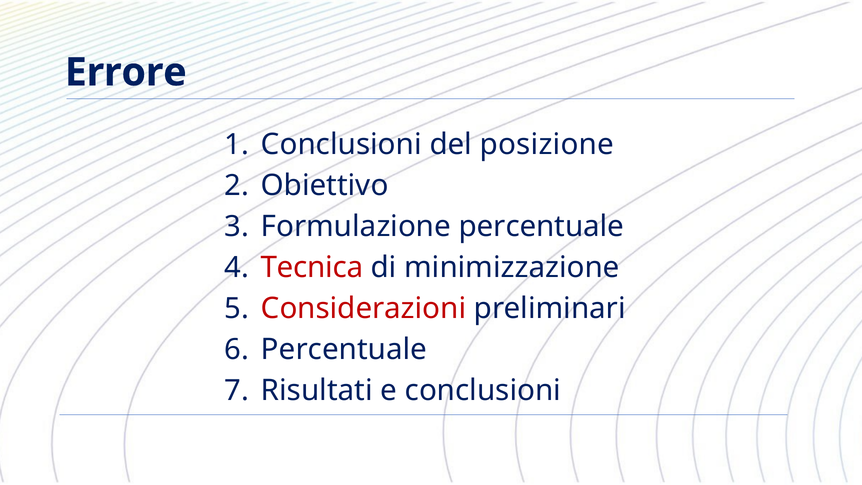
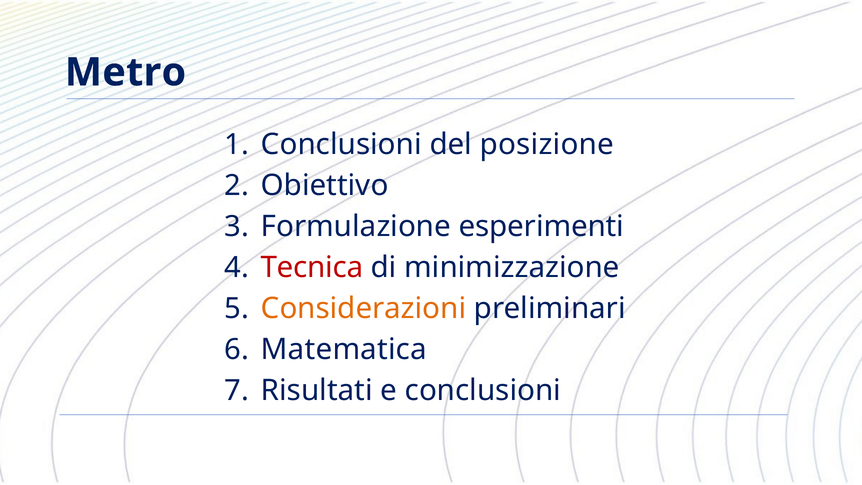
Errore: Errore -> Metro (125, 72)
Formulazione percentuale: percentuale -> esperimenti (541, 226)
Considerazioni colour: red -> orange (364, 308)
Percentuale: Percentuale -> Matematica (344, 349)
